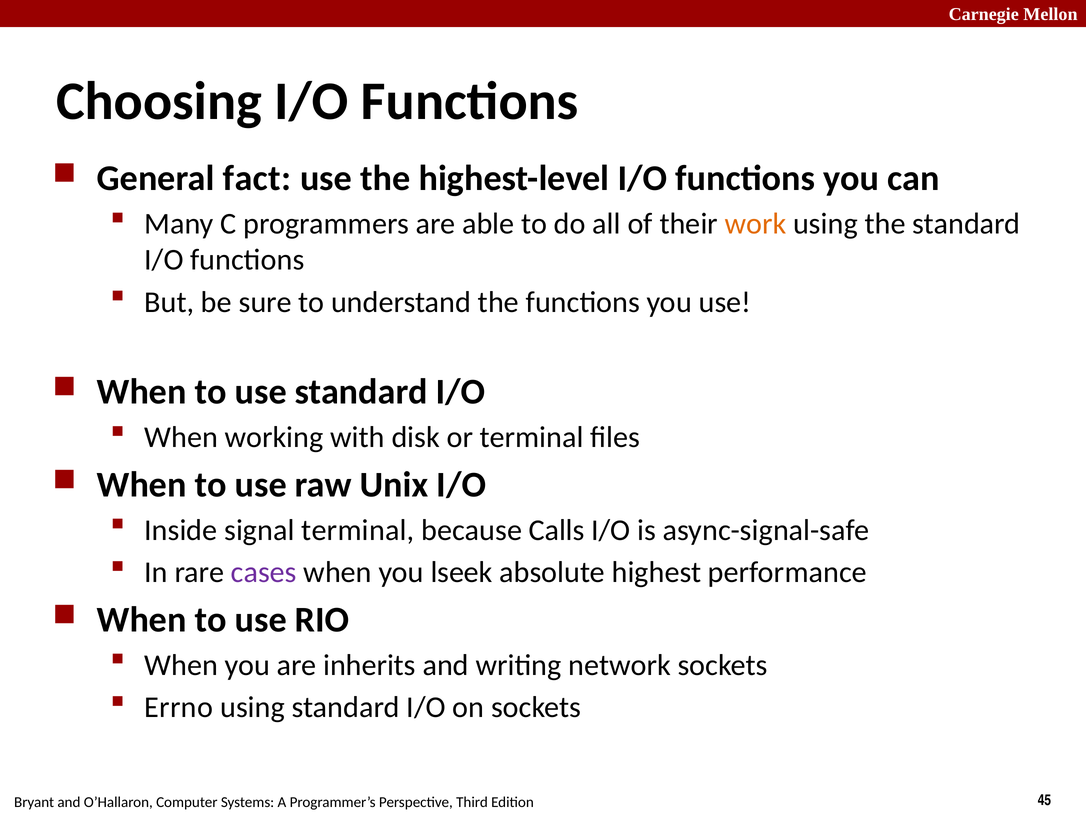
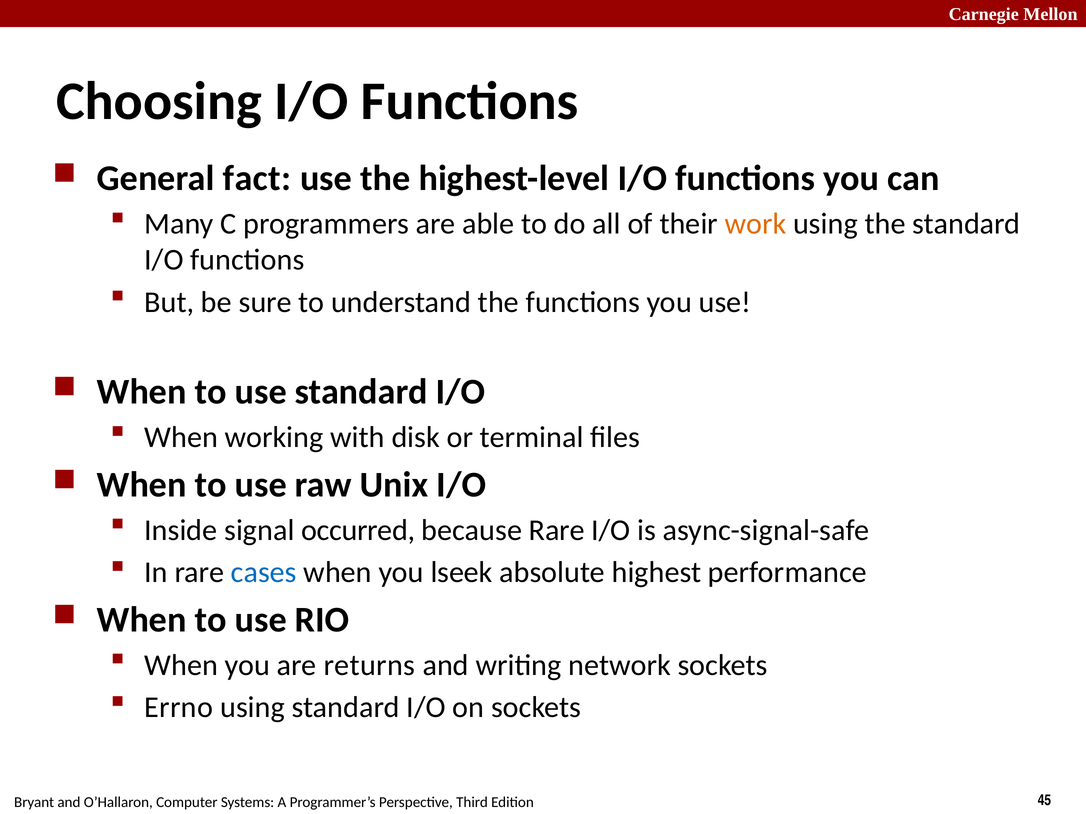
signal terminal: terminal -> occurred (358, 530)
because Calls: Calls -> Rare (557, 530)
cases colour: purple -> blue (264, 573)
inherits: inherits -> returns (369, 666)
